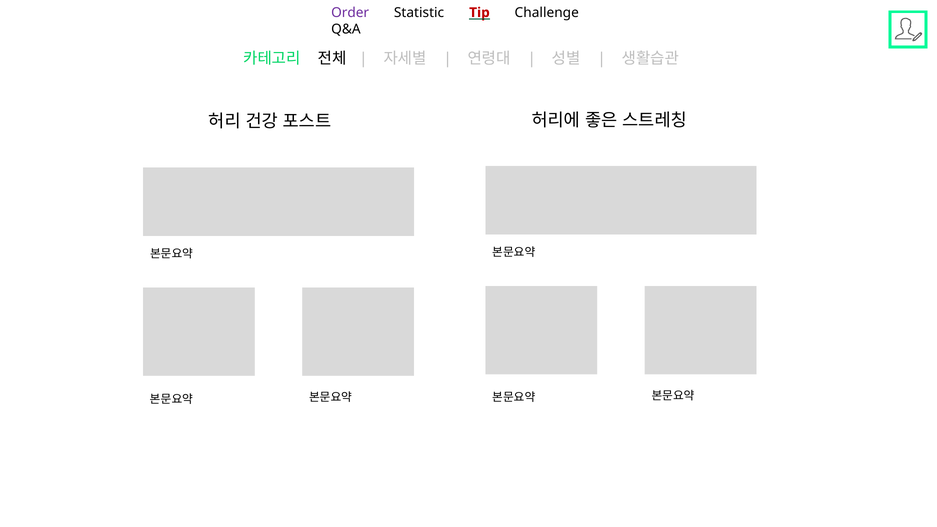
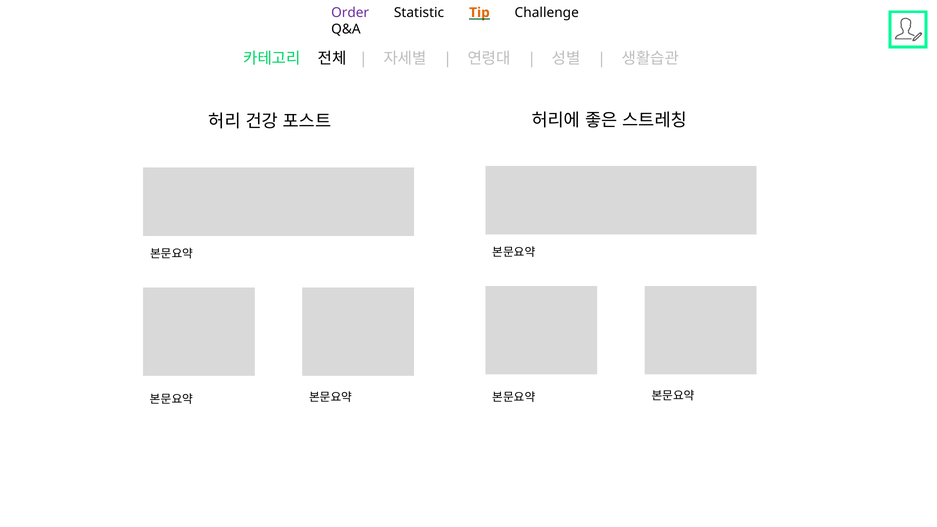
Tip colour: red -> orange (480, 13)
